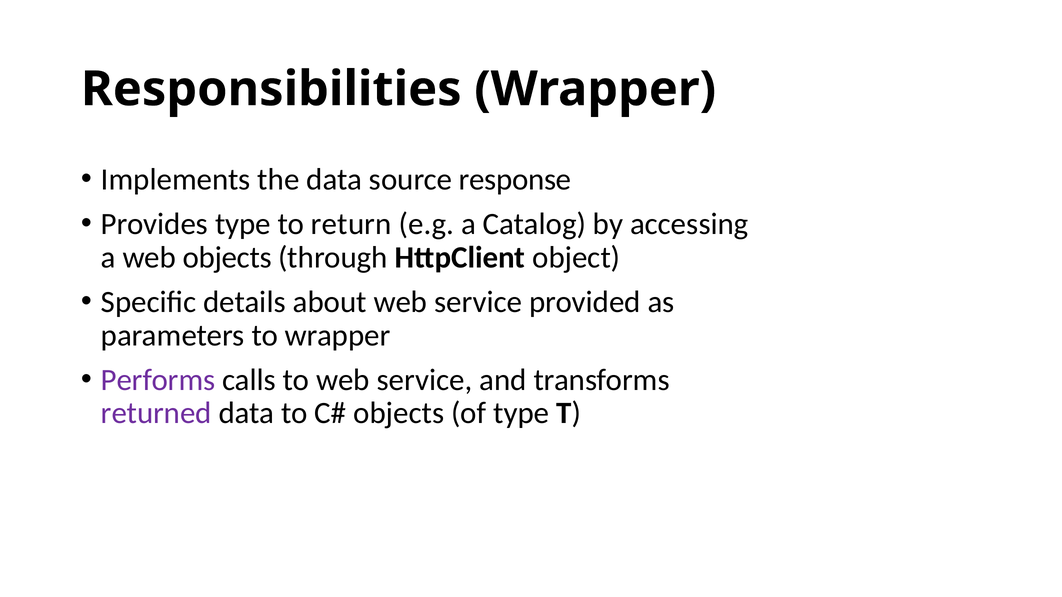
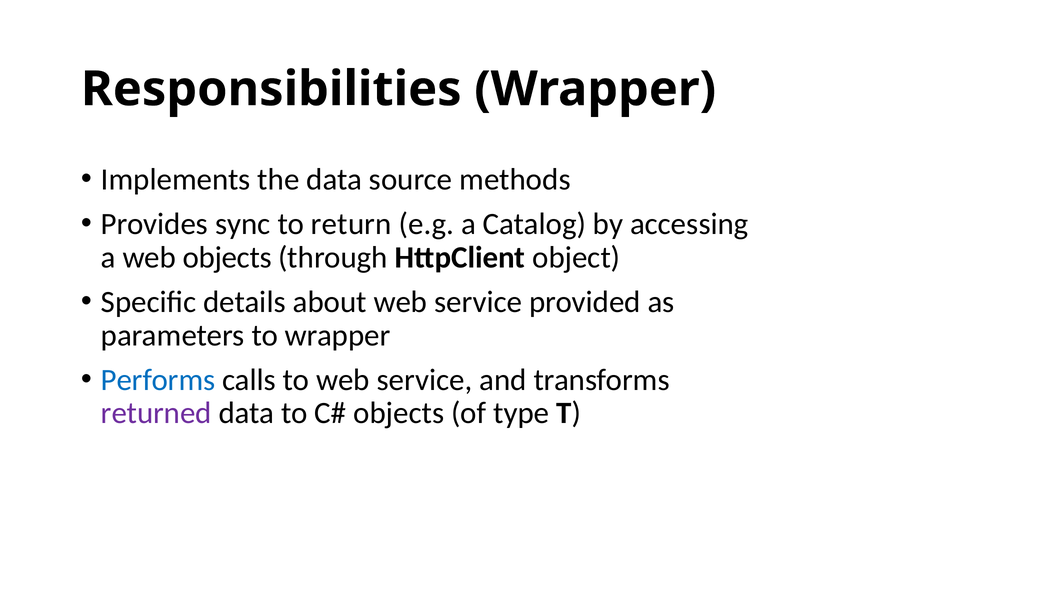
response: response -> methods (515, 180)
Provides type: type -> sync (243, 224)
Performs colour: purple -> blue (158, 380)
